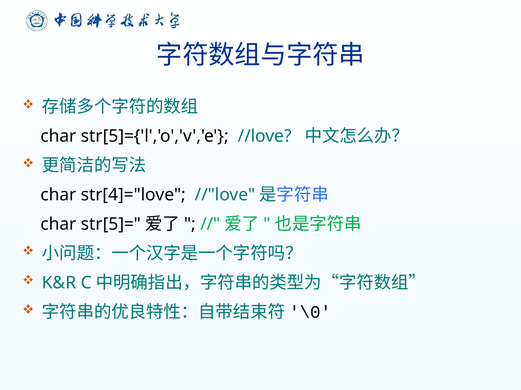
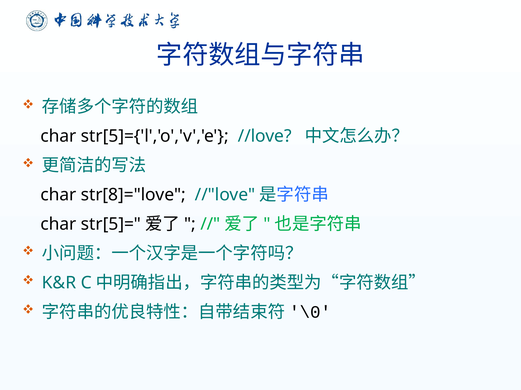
str[4]="love: str[4]="love -> str[8]="love (133, 195)
